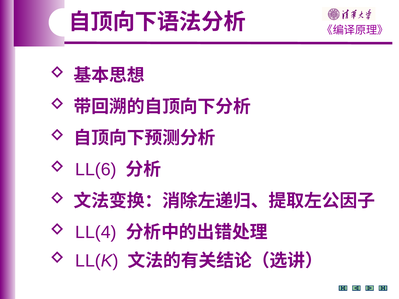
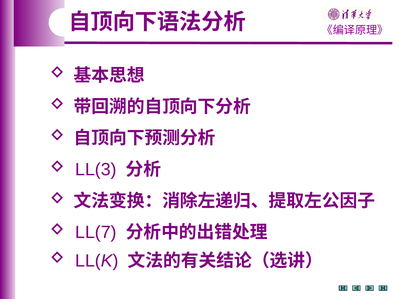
LL(6: LL(6 -> LL(3 (96, 170)
LL(4: LL(4 -> LL(7 (96, 232)
